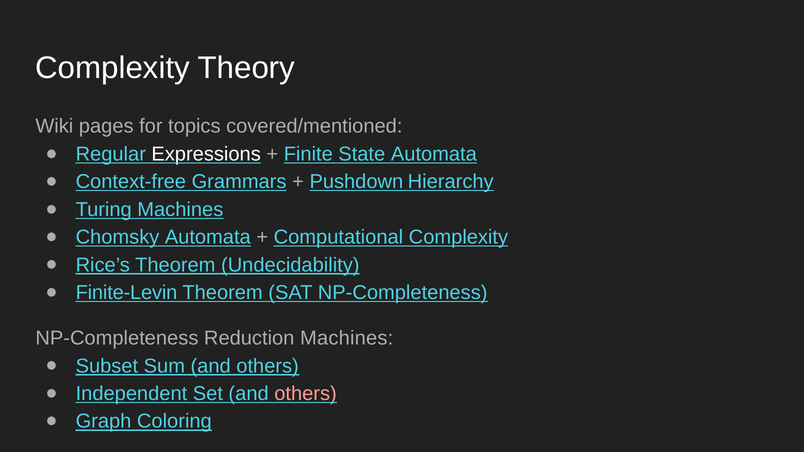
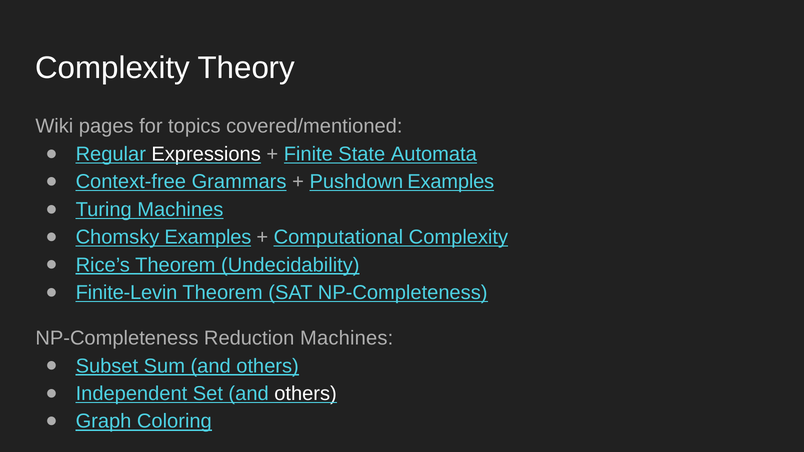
Pushdown Hierarchy: Hierarchy -> Examples (451, 182)
Chomsky Automata: Automata -> Examples (208, 237)
others colour: pink -> white (306, 394)
